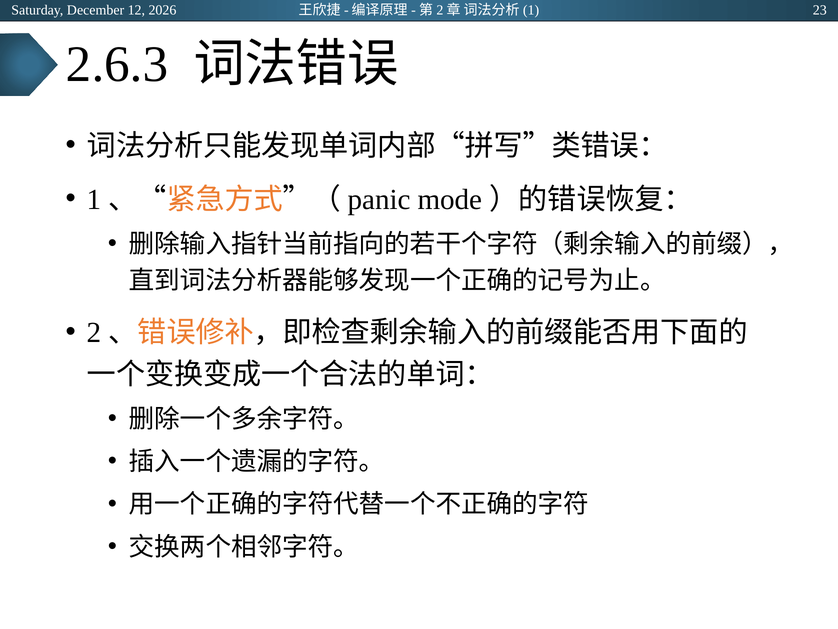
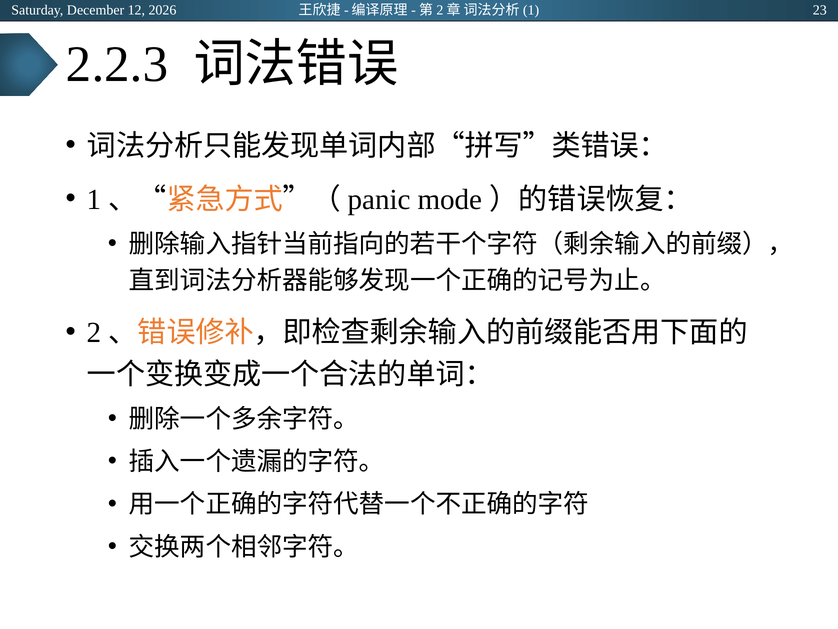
2.6.3: 2.6.3 -> 2.2.3 (117, 64)
